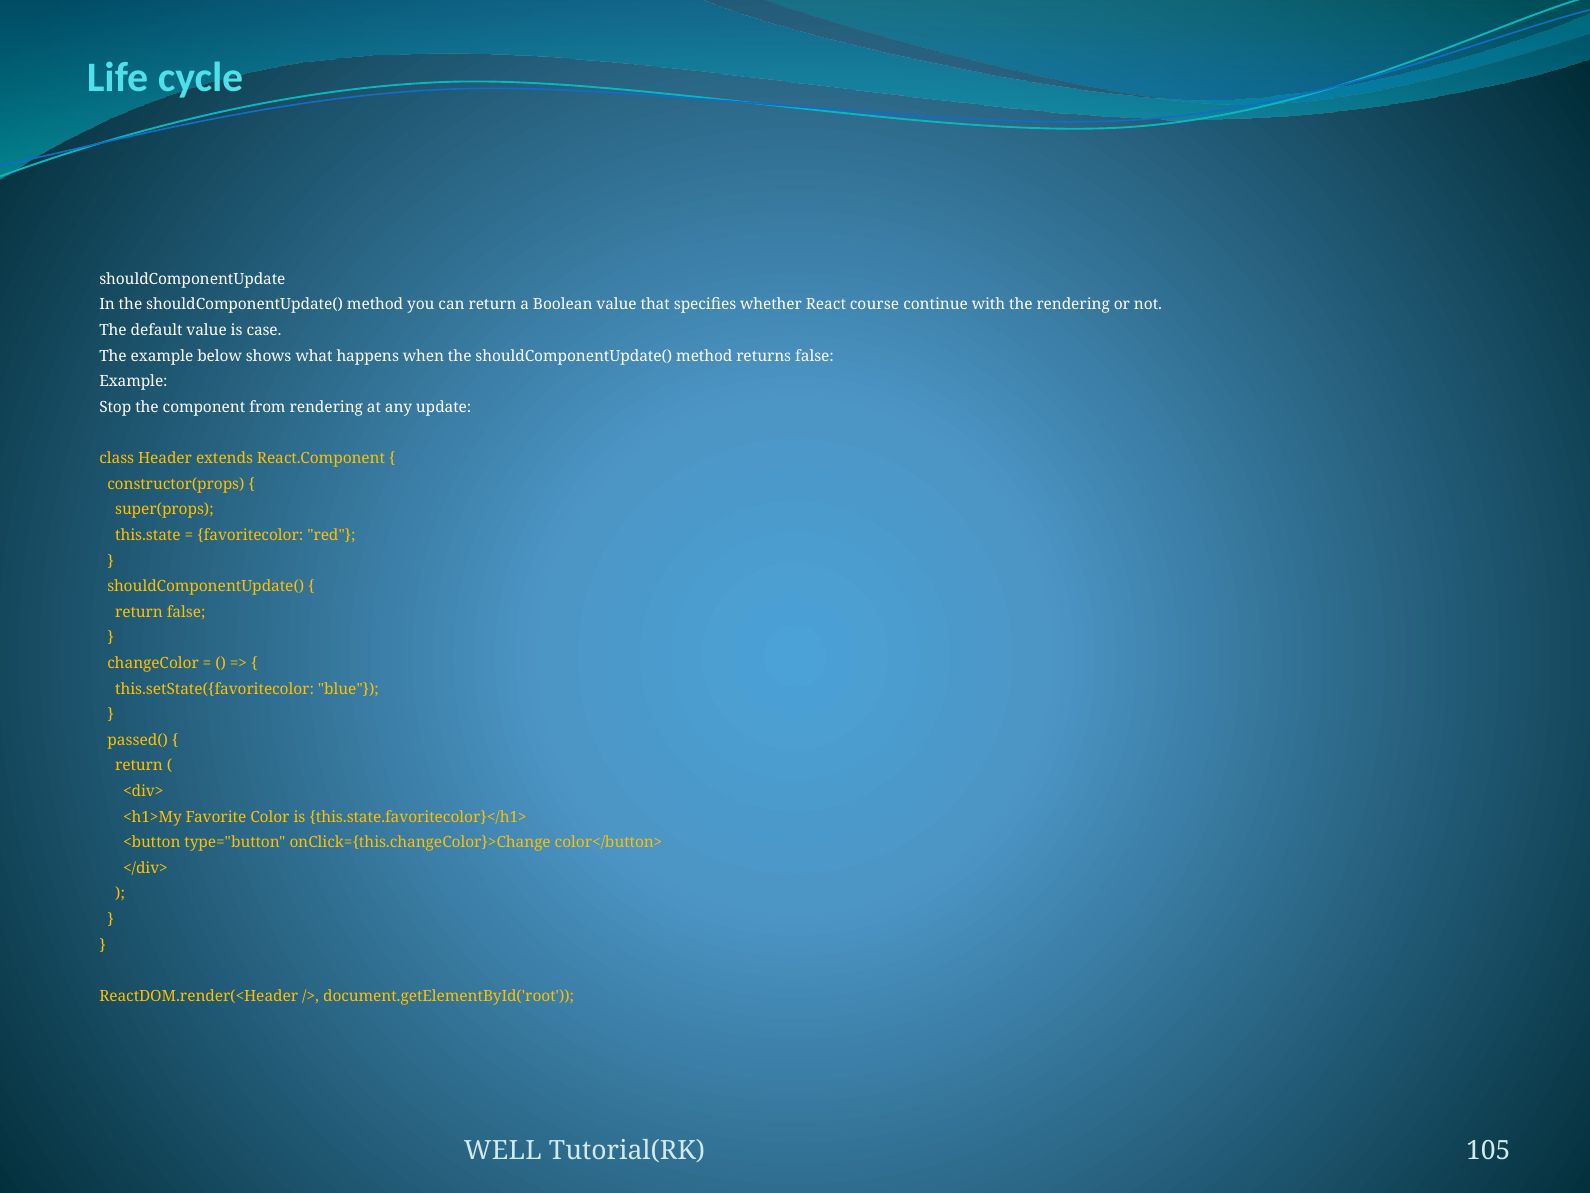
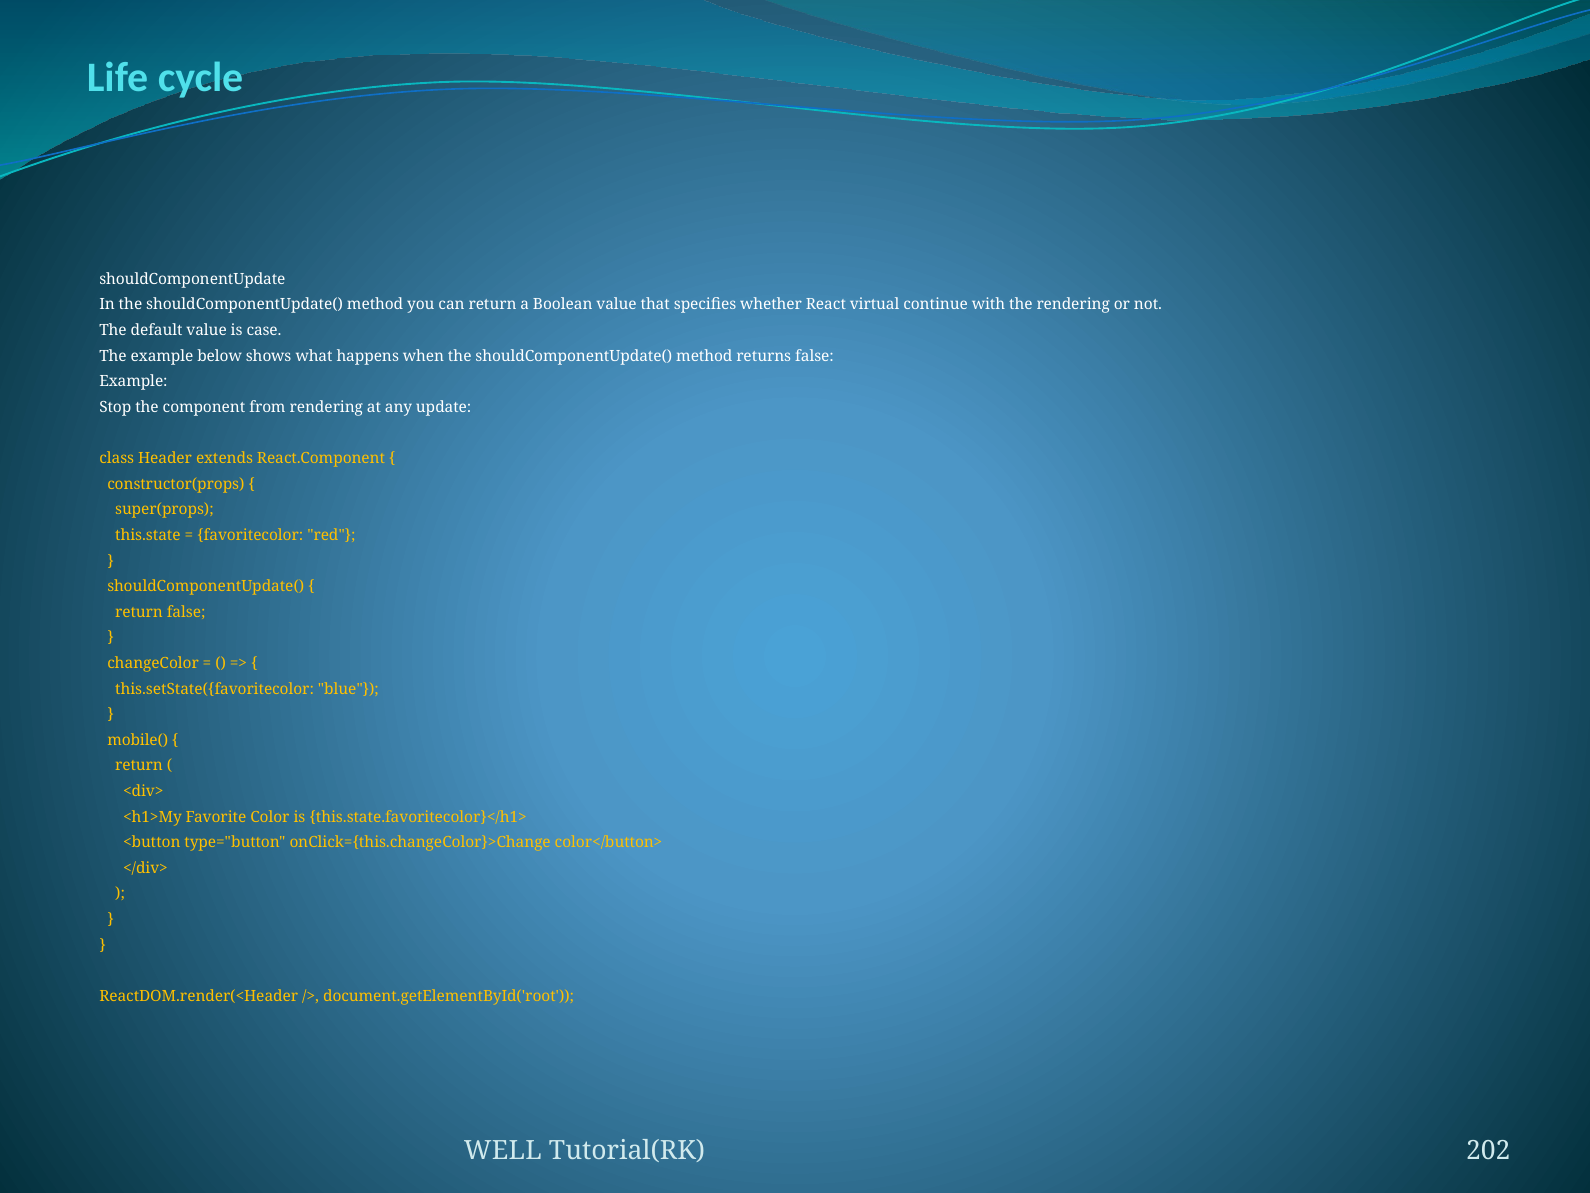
course: course -> virtual (875, 305)
passed(: passed( -> mobile( (138, 740)
105: 105 -> 202 (1488, 1150)
